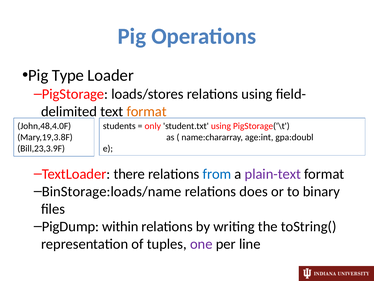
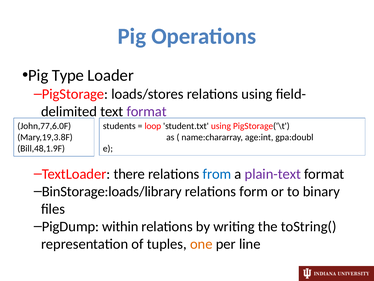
format colour: orange -> purple (147, 111)
John,48,4.0F: John,48,4.0F -> John,77,6.0F (44, 126)
only: only -> loop (153, 126)
Bill,23,3.9F: Bill,23,3.9F -> Bill,48,1.9F (41, 148)
BinStorage:loads/name: BinStorage:loads/name -> BinStorage:loads/library (112, 191)
does: does -> form (254, 191)
one colour: purple -> orange (201, 244)
